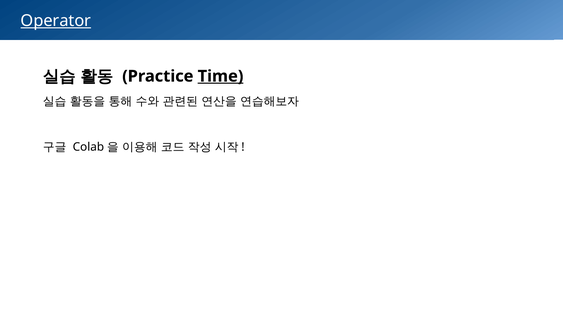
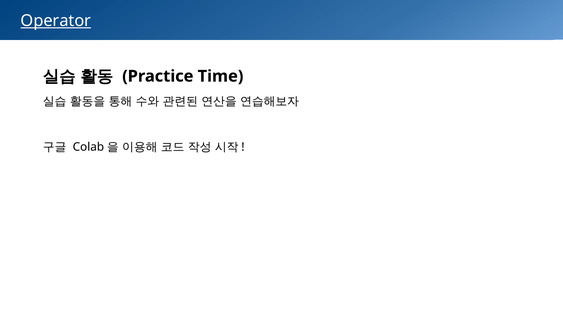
Time underline: present -> none (221, 76)
